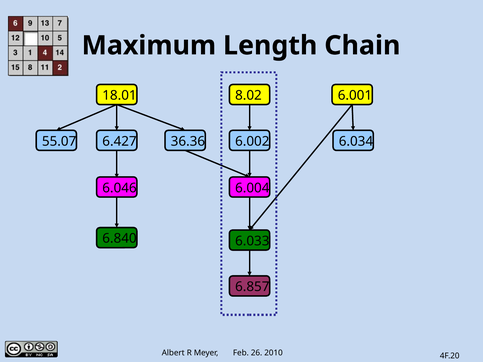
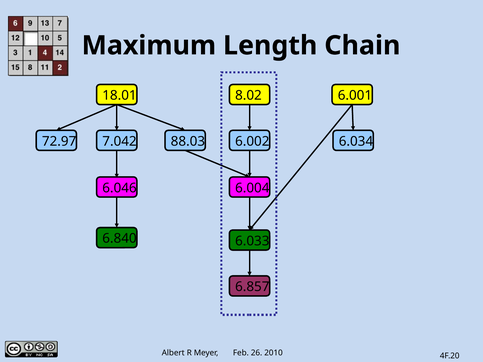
55.07: 55.07 -> 72.97 (59, 141)
6.427: 6.427 -> 7.042 (119, 141)
36.36: 36.36 -> 88.03 (188, 141)
